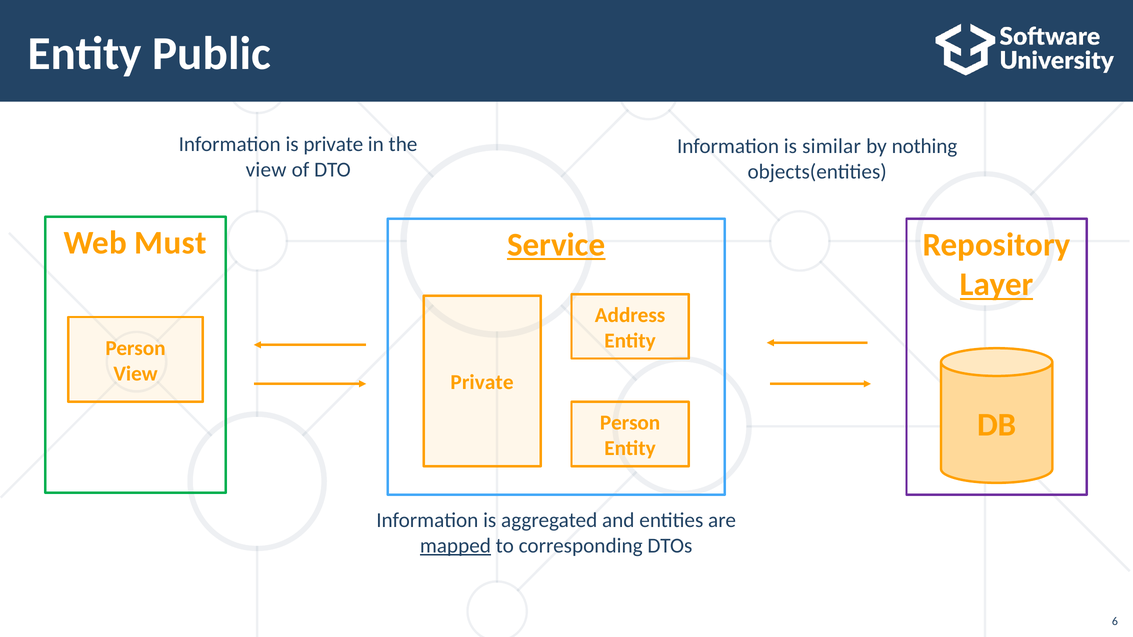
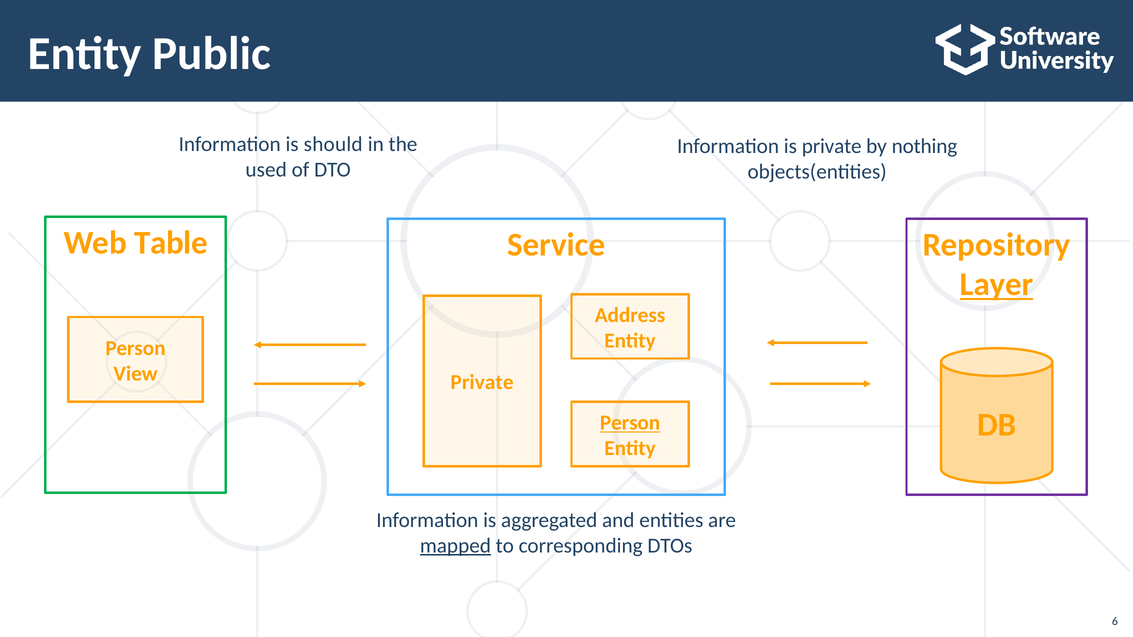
is private: private -> should (333, 144)
is similar: similar -> private (832, 146)
view: view -> used (266, 170)
Must: Must -> Table (171, 243)
Service underline: present -> none (556, 245)
Person underline: none -> present (630, 423)
